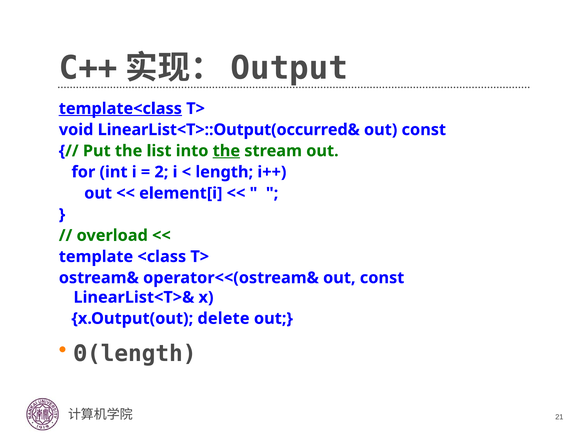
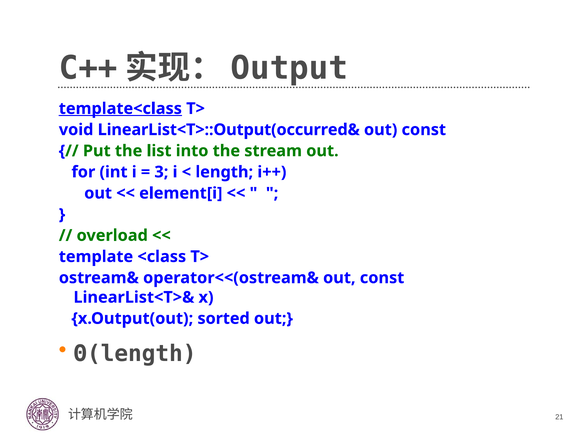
the underline: present -> none (226, 151)
2: 2 -> 3 (161, 172)
delete: delete -> sorted (224, 319)
